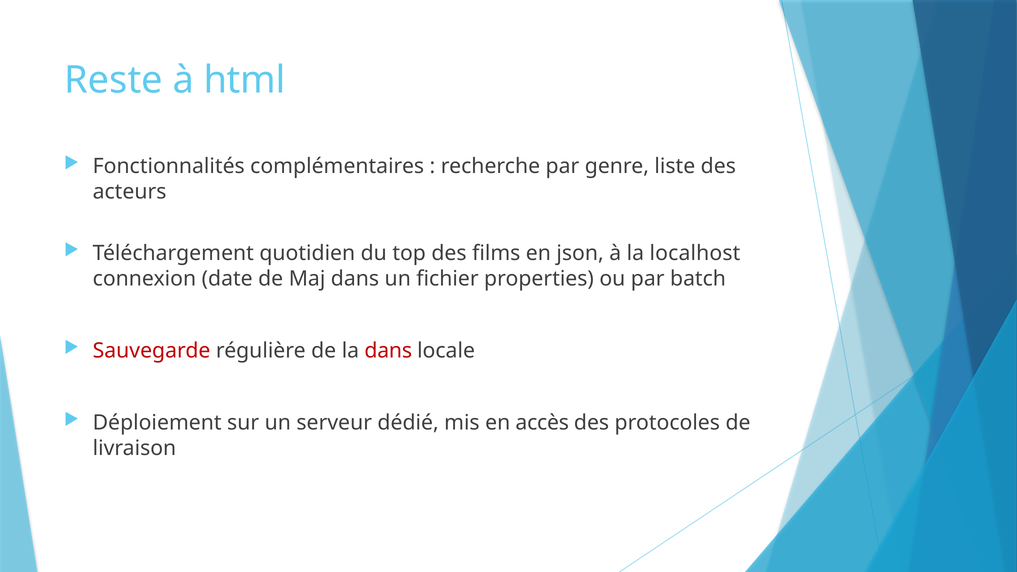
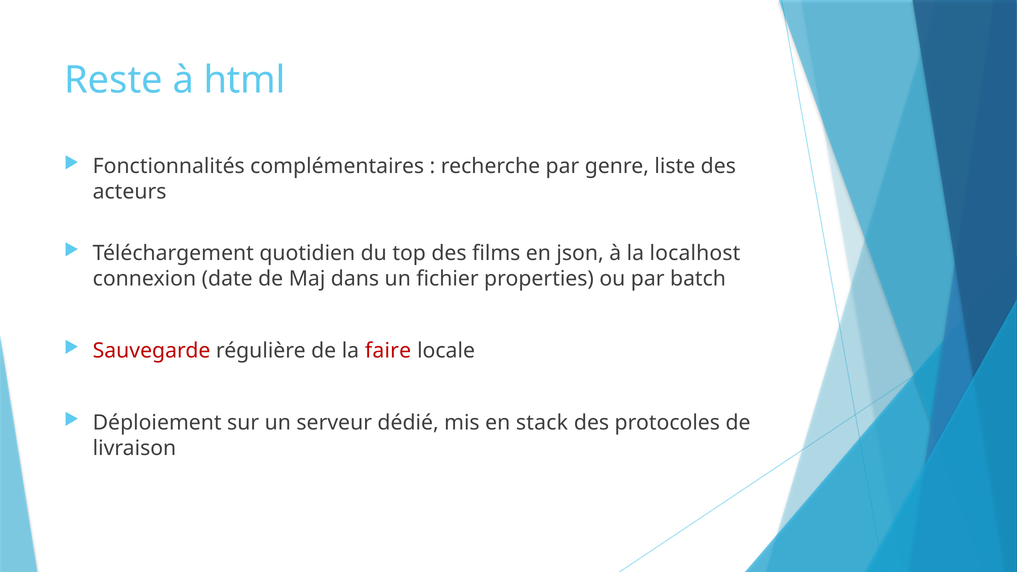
la dans: dans -> faire (388, 351)
accès: accès -> stack (542, 423)
